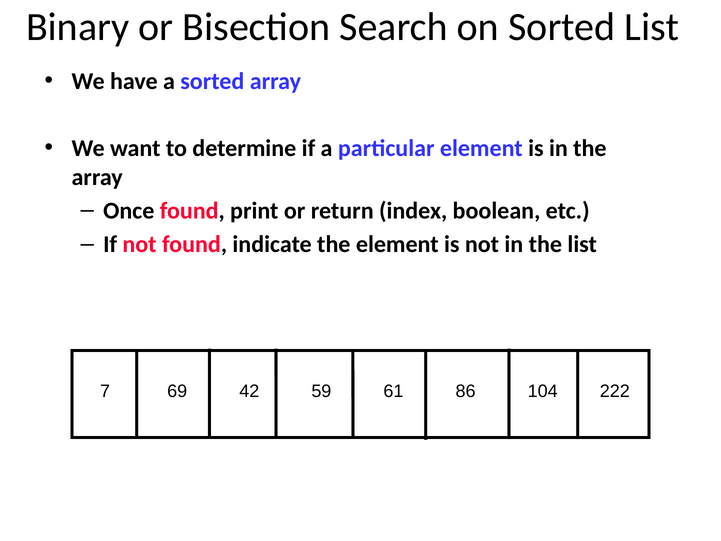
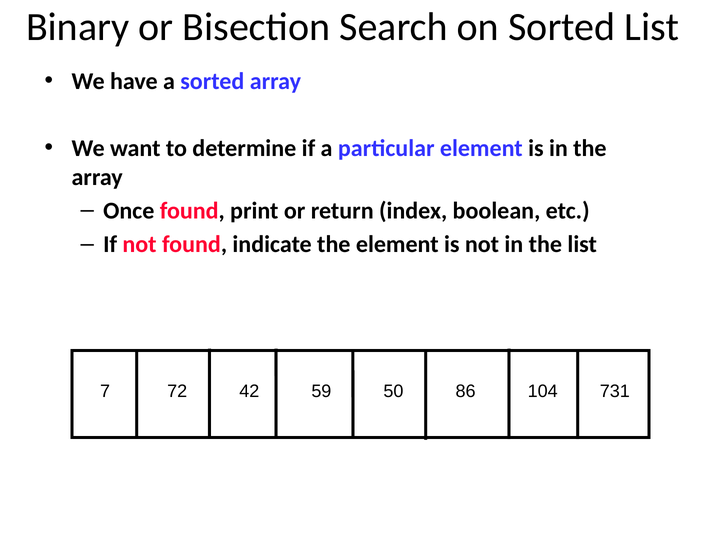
69: 69 -> 72 (177, 391)
61: 61 -> 50 (394, 391)
222: 222 -> 731 (615, 391)
